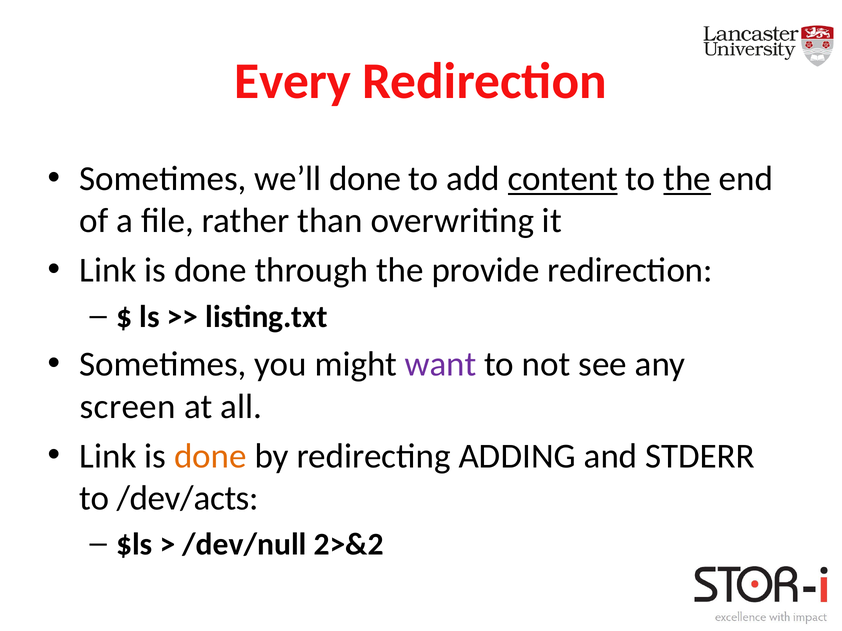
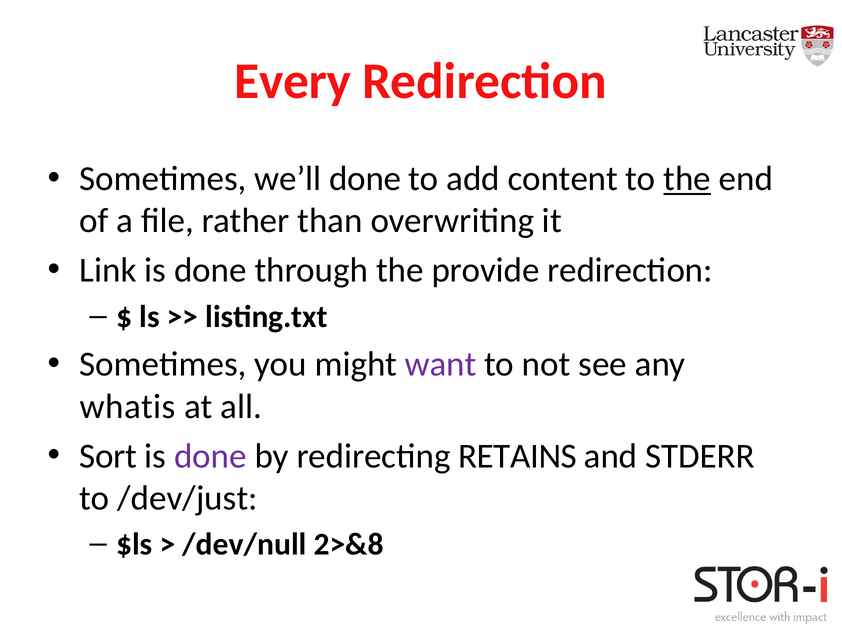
content underline: present -> none (563, 179)
screen: screen -> whatis (128, 407)
Link: Link -> Sort (108, 456)
done colour: orange -> purple (210, 456)
ADDING: ADDING -> RETAINS (517, 456)
/dev/acts: /dev/acts -> /dev/just (187, 498)
2>&2: 2>&2 -> 2>&8 (349, 545)
